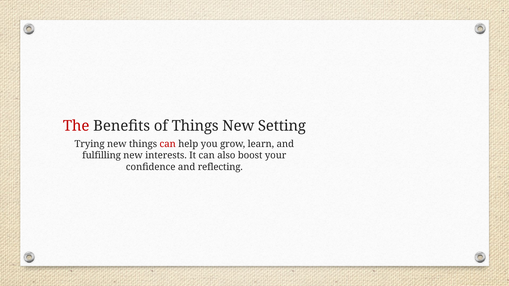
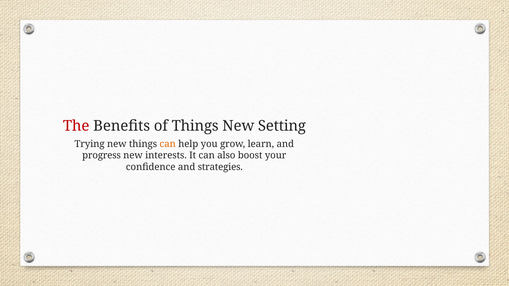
can colour: red -> orange (168, 144)
fulfilling: fulfilling -> progress (102, 156)
reflecting: reflecting -> strategies (220, 167)
